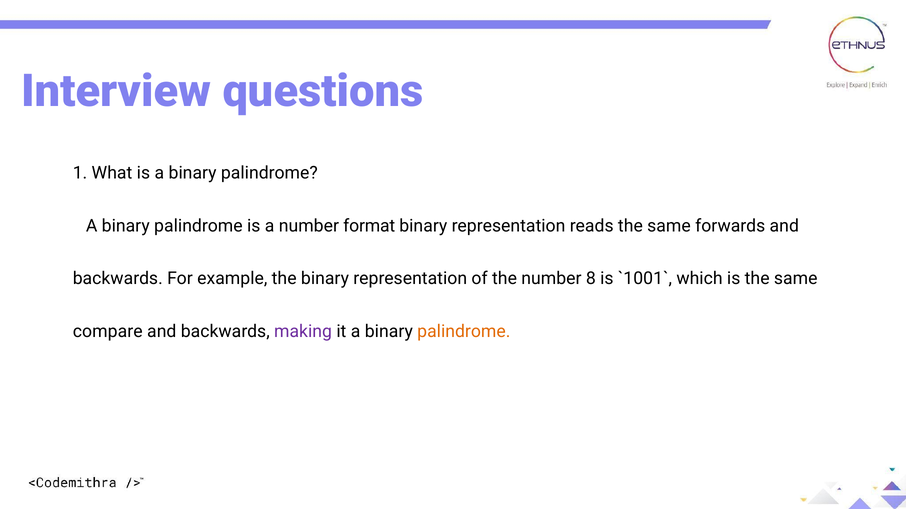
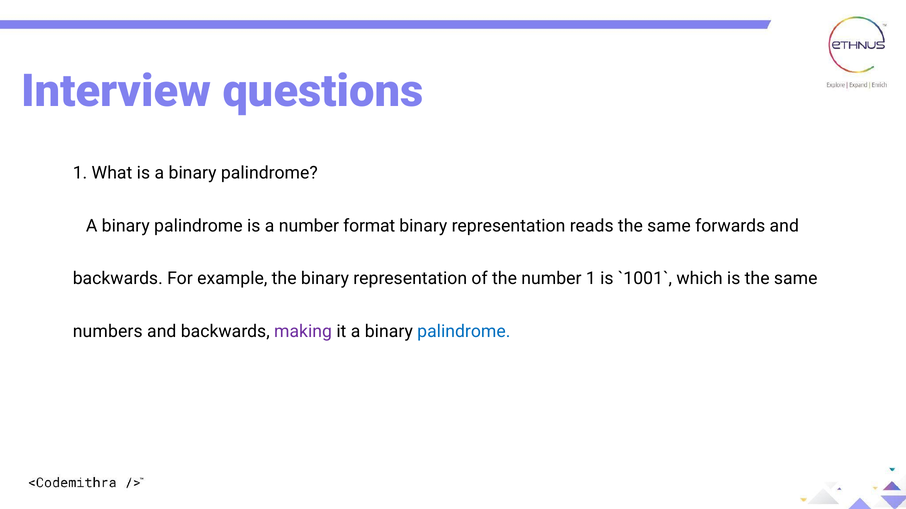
number 8: 8 -> 1 (591, 279)
compare: compare -> numbers (108, 332)
palindrome colour: orange -> blue (464, 332)
